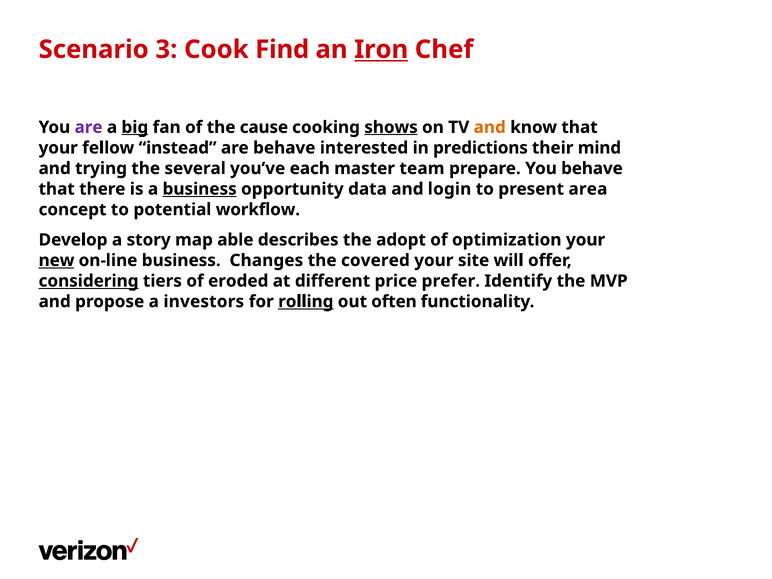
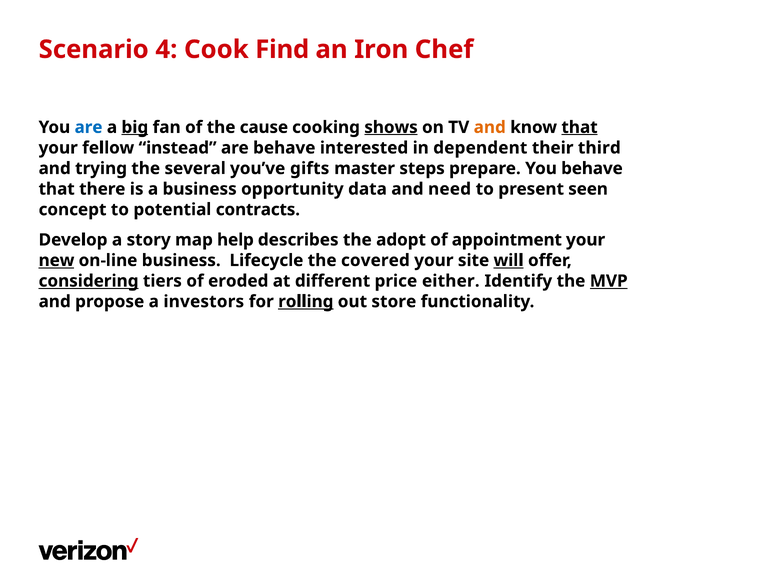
3: 3 -> 4 (166, 49)
Iron underline: present -> none (381, 49)
are colour: purple -> blue (89, 127)
that underline: none -> present (580, 127)
predictions: predictions -> dependent (480, 148)
mind: mind -> third (599, 148)
each: each -> gifts (310, 168)
team: team -> steps (422, 168)
business underline: present -> none (200, 189)
login: login -> need (450, 189)
area: area -> seen (588, 189)
workflow: workflow -> contracts (258, 210)
able: able -> help (235, 240)
optimization: optimization -> appointment (507, 240)
Changes: Changes -> Lifecycle (266, 260)
will underline: none -> present (509, 260)
prefer: prefer -> either (451, 281)
MVP underline: none -> present (609, 281)
often: often -> store (394, 302)
